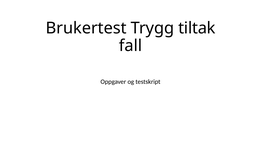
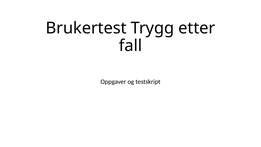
tiltak: tiltak -> etter (197, 28)
